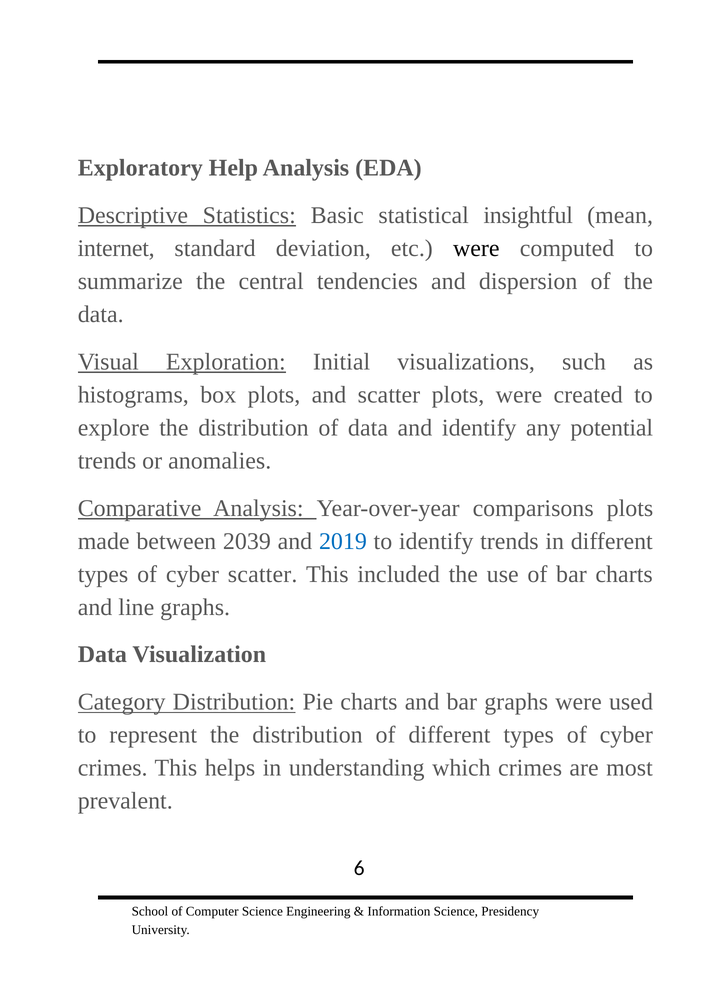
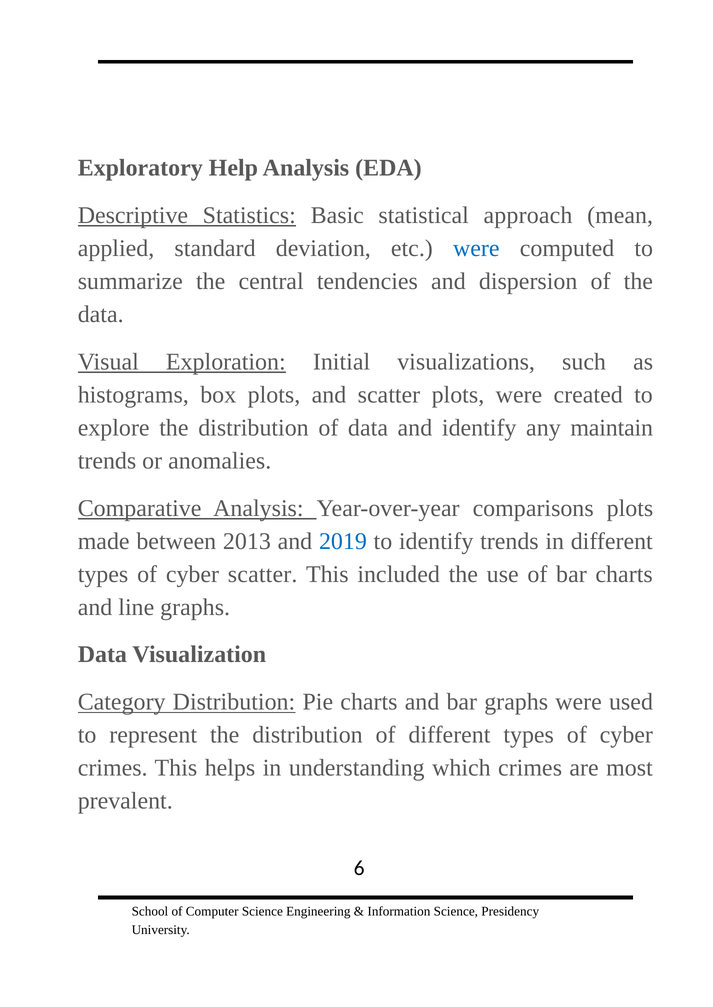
insightful: insightful -> approach (528, 215)
internet: internet -> applied (116, 248)
were colour: black -> blue (476, 248)
potential: potential -> maintain (612, 428)
2039: 2039 -> 2013 (247, 541)
